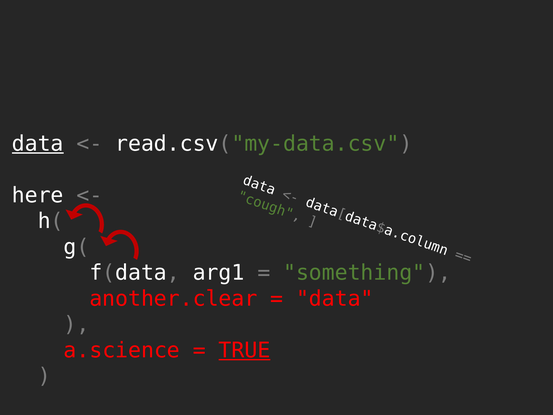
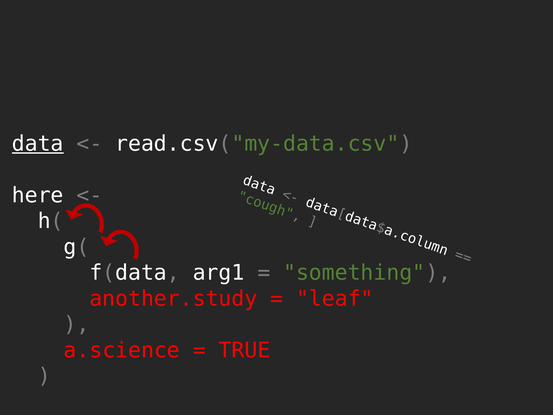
another.clear: another.clear -> another.study (173, 298)
data: data -> leaf (335, 298)
TRUE underline: present -> none (244, 350)
